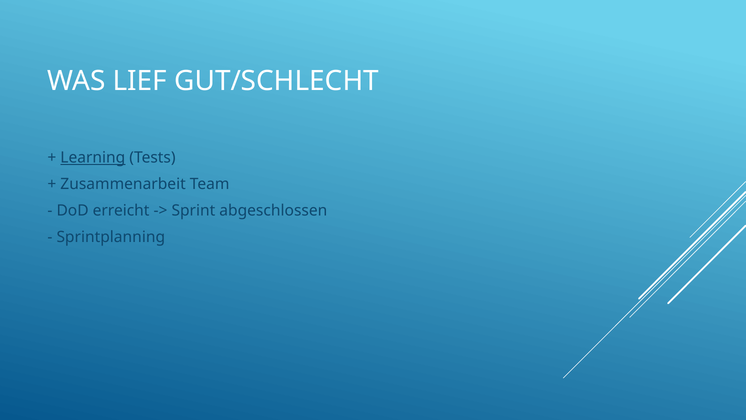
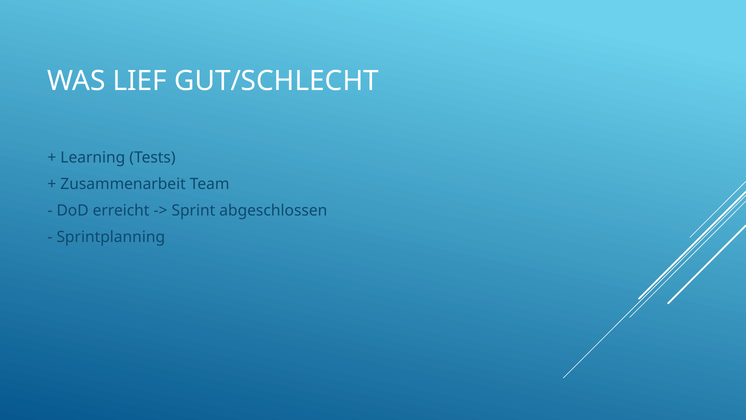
Learning underline: present -> none (93, 158)
